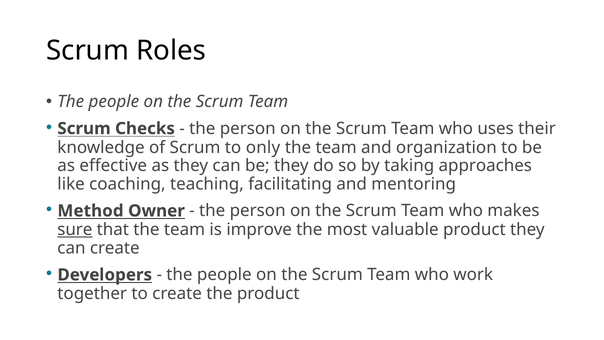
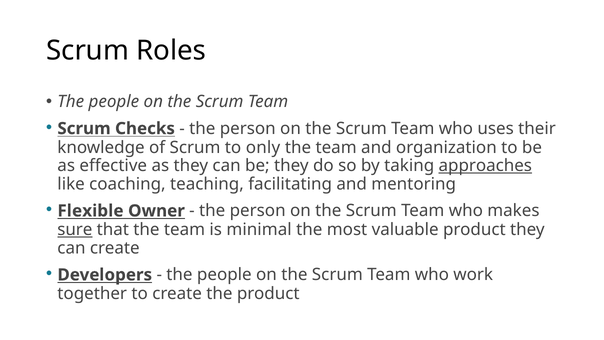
approaches underline: none -> present (485, 166)
Method: Method -> Flexible (90, 211)
improve: improve -> minimal (259, 230)
